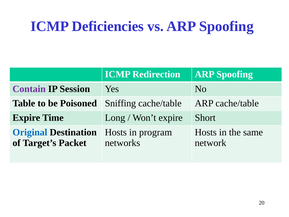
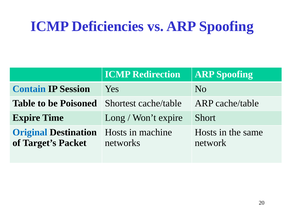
Contain colour: purple -> blue (29, 89)
Sniffing: Sniffing -> Shortest (120, 103)
program: program -> machine (156, 132)
